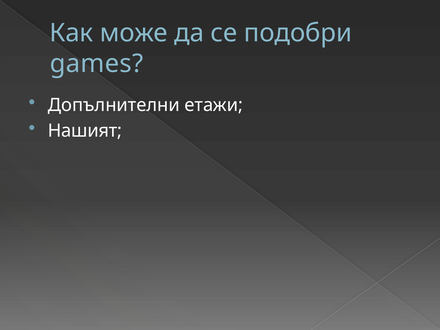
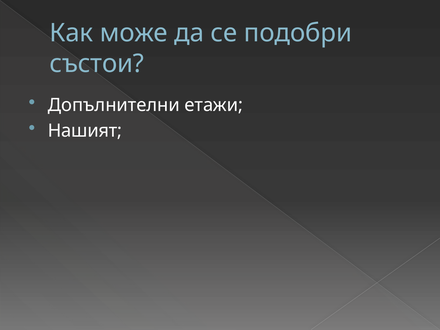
games: games -> състои (97, 64)
